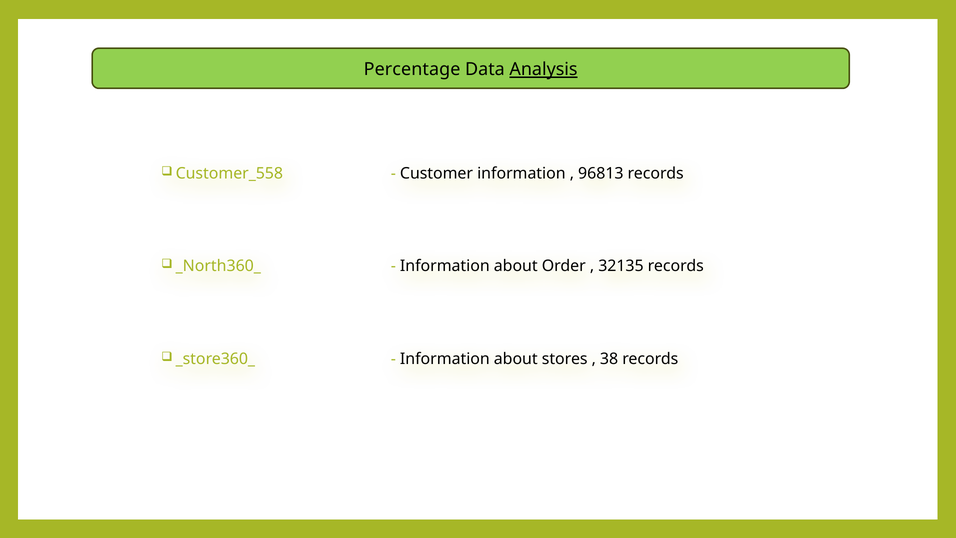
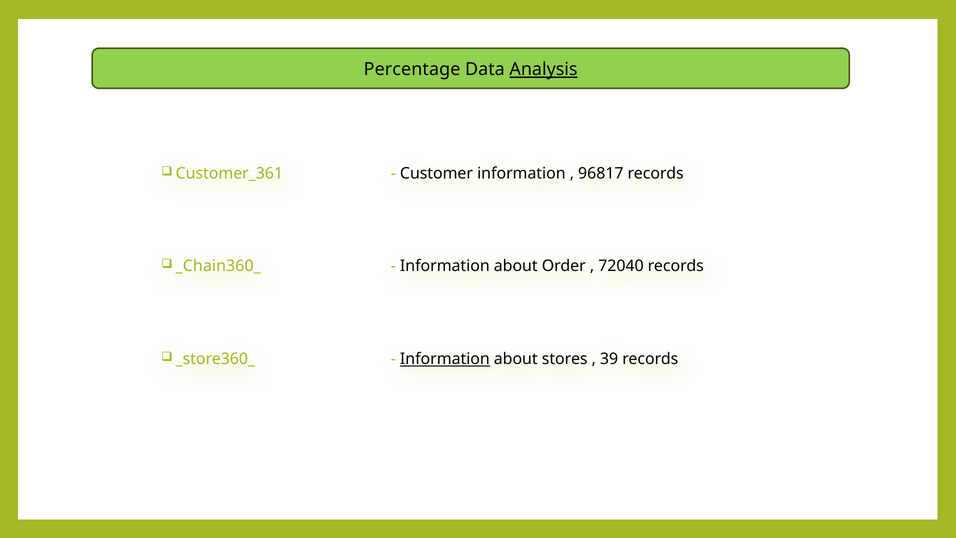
Customer_558: Customer_558 -> Customer_361 (229, 173)
96813: 96813 -> 96817 (601, 173)
_North360_: _North360_ -> _Chain360_ (218, 266)
32135: 32135 -> 72040 (621, 266)
Information underline: none -> present (445, 359)
38: 38 -> 39 (609, 359)
